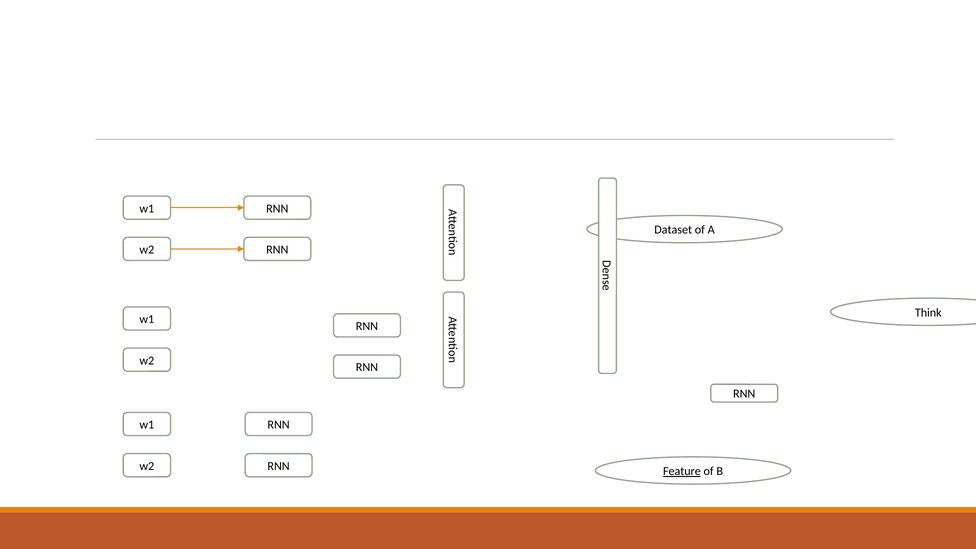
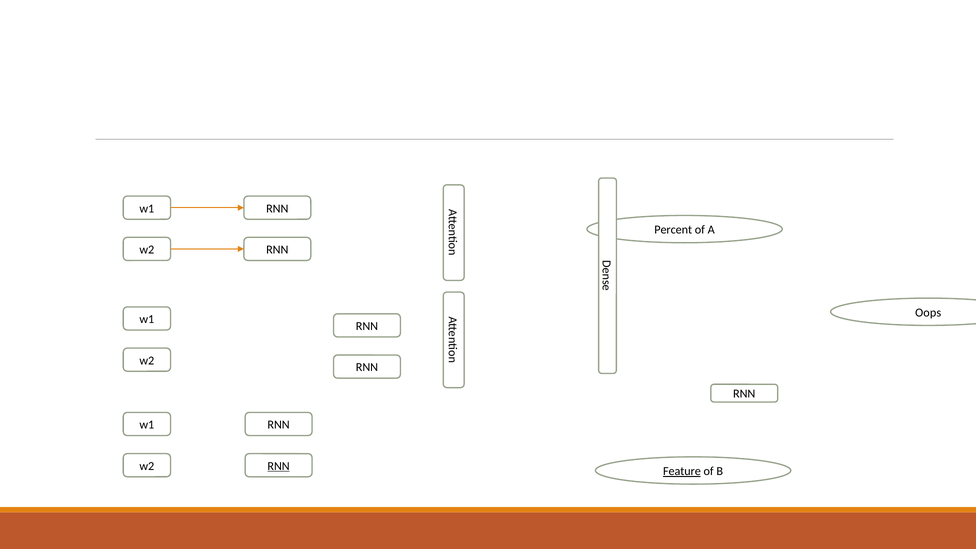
Dataset: Dataset -> Percent (673, 230)
Think: Think -> Oops (928, 313)
RNN underline: none -> present (279, 466)
